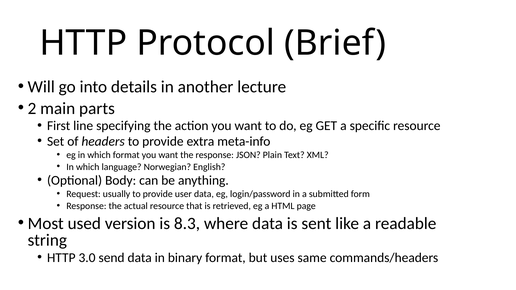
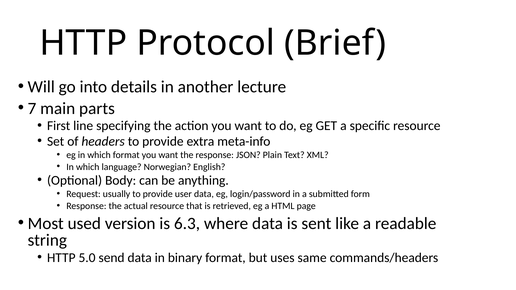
2: 2 -> 7 (32, 108)
8.3: 8.3 -> 6.3 (187, 224)
3.0: 3.0 -> 5.0 (87, 258)
